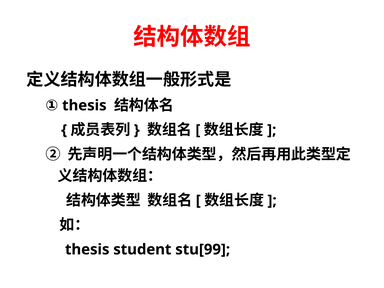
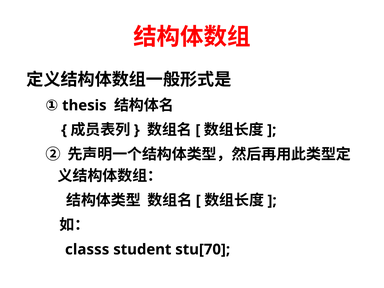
thesis: thesis -> classs (87, 249)
stu[99: stu[99 -> stu[70 (203, 249)
